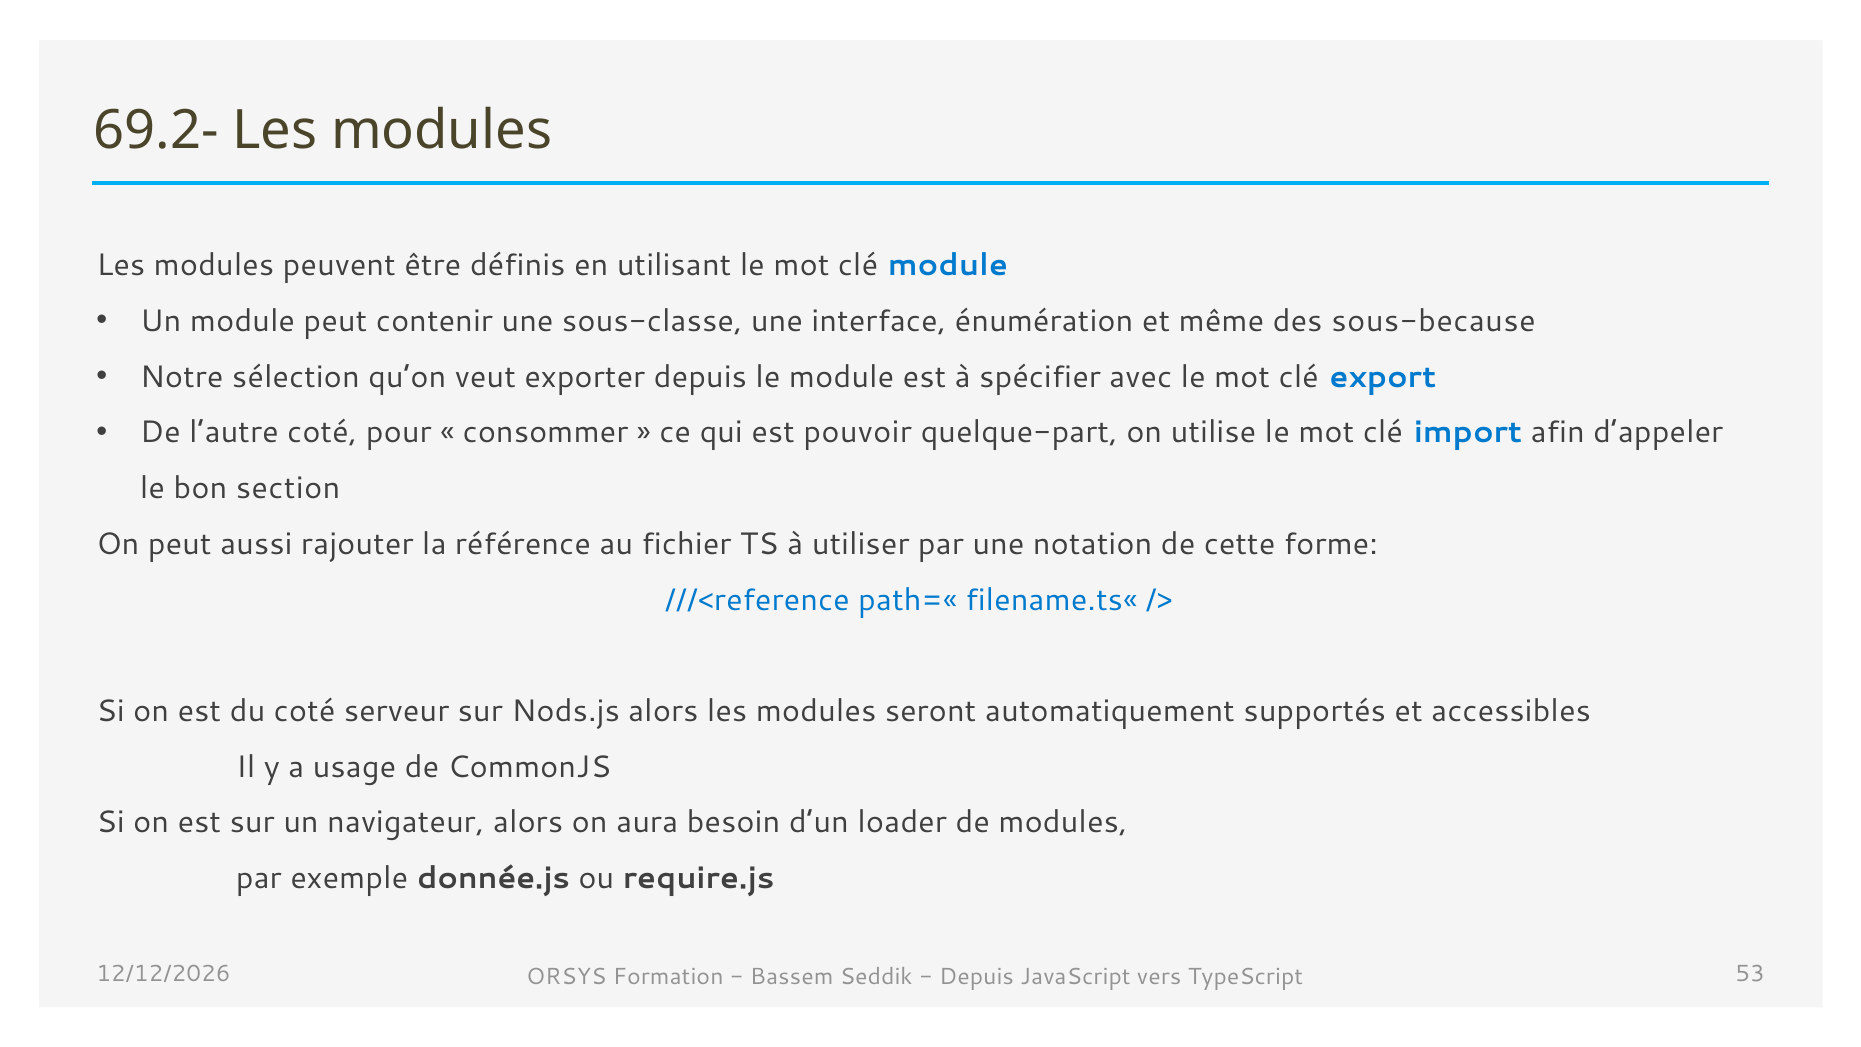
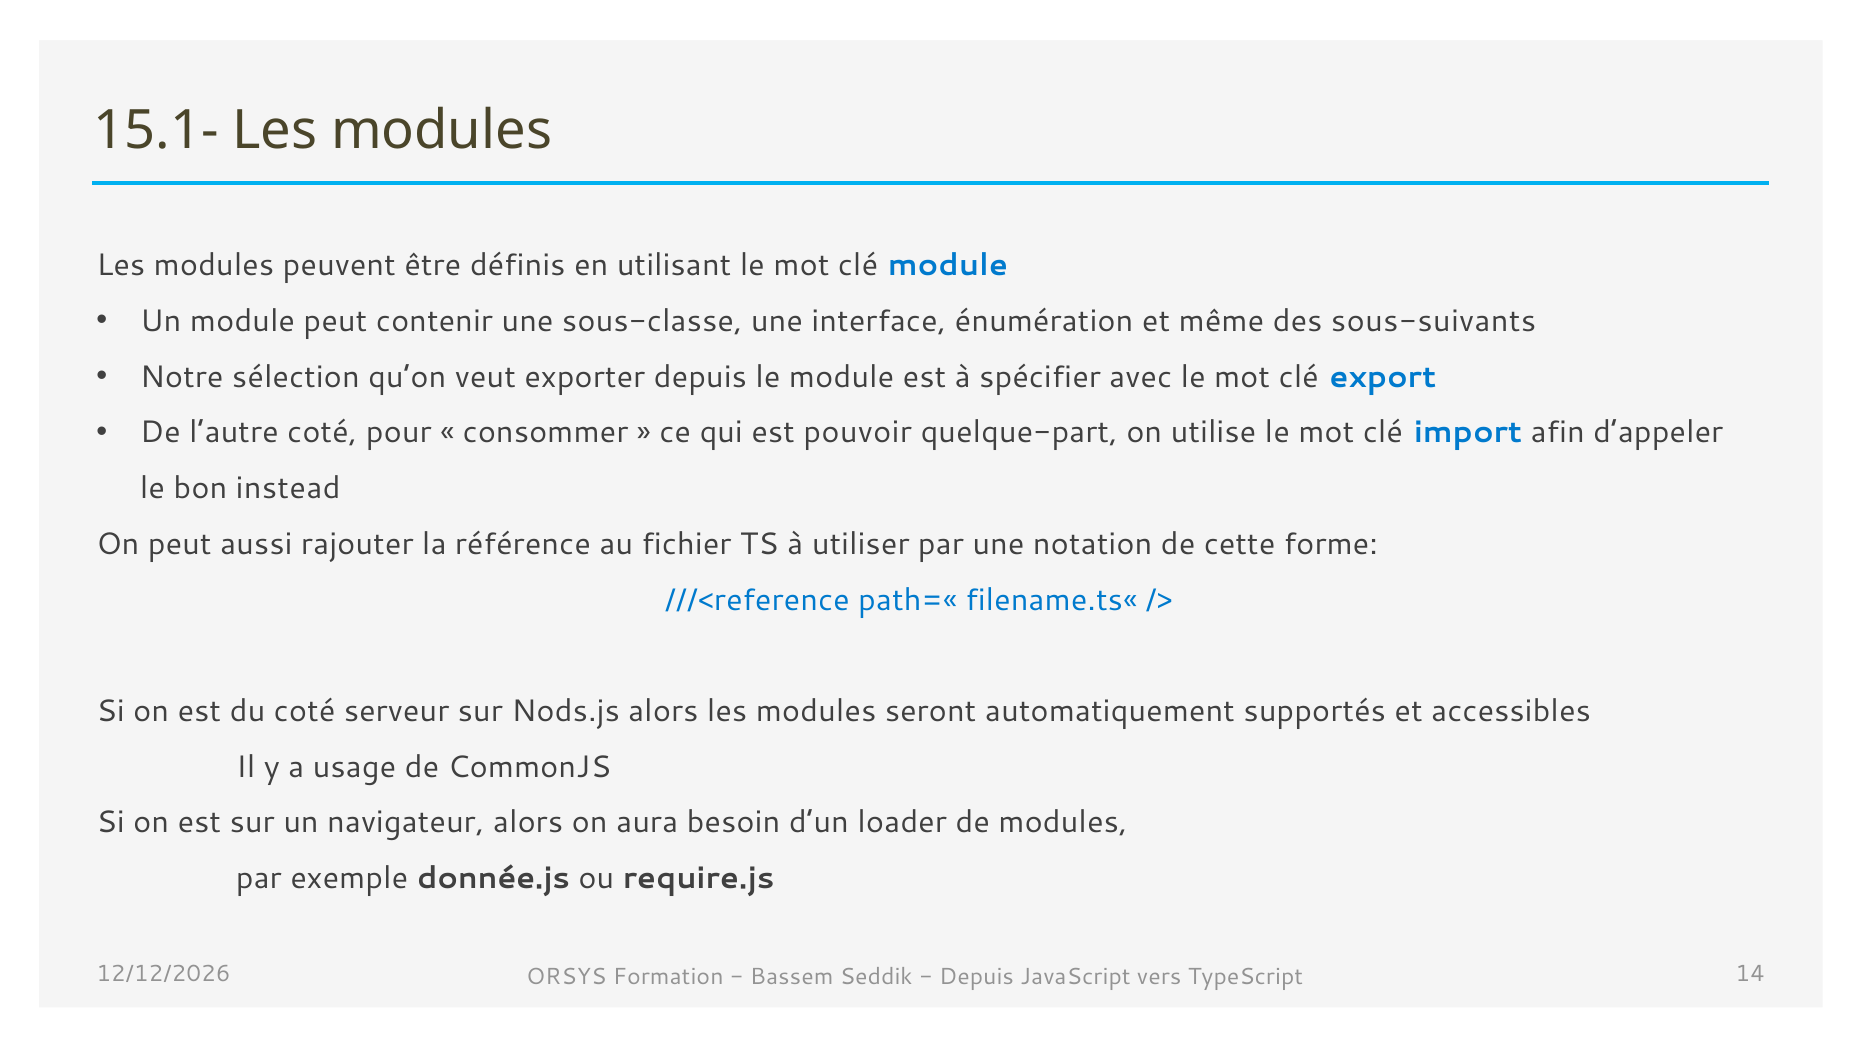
69.2-: 69.2- -> 15.1- (156, 130)
sous-because: sous-because -> sous-suivants (1434, 321)
section: section -> instead (288, 488)
53: 53 -> 14 (1750, 974)
